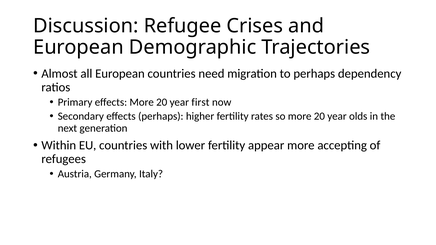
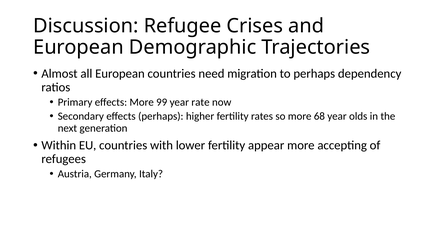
effects More 20: 20 -> 99 (162, 102)
first: first -> rate (201, 102)
so more 20: 20 -> 68 (319, 116)
